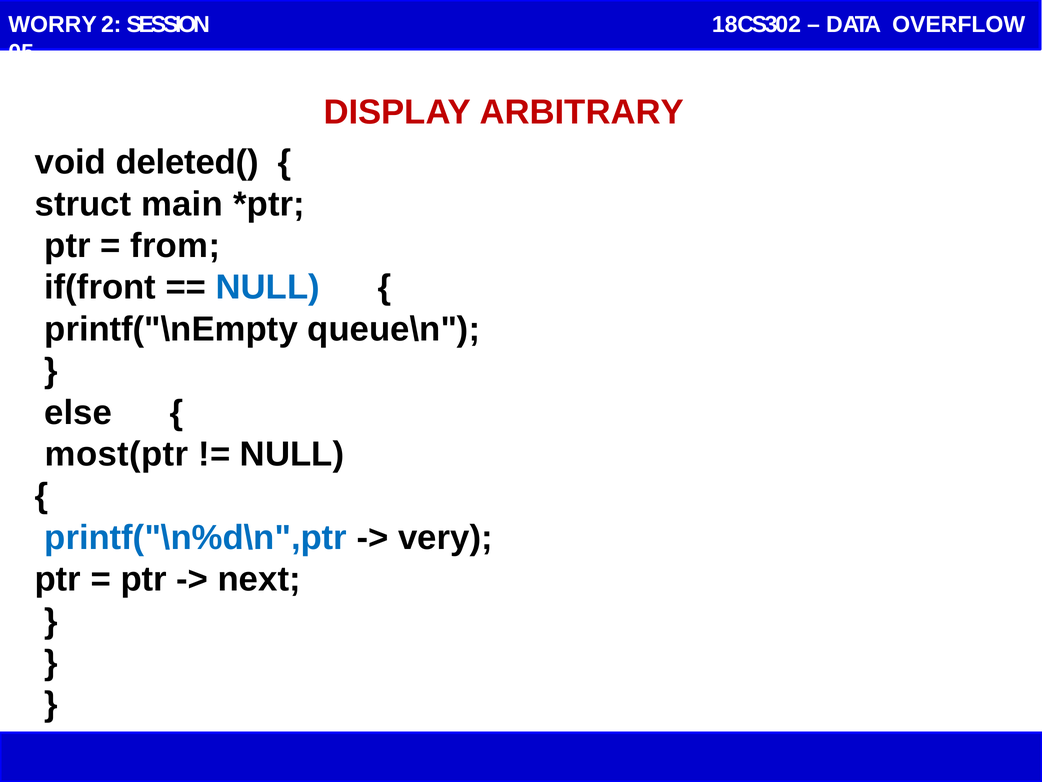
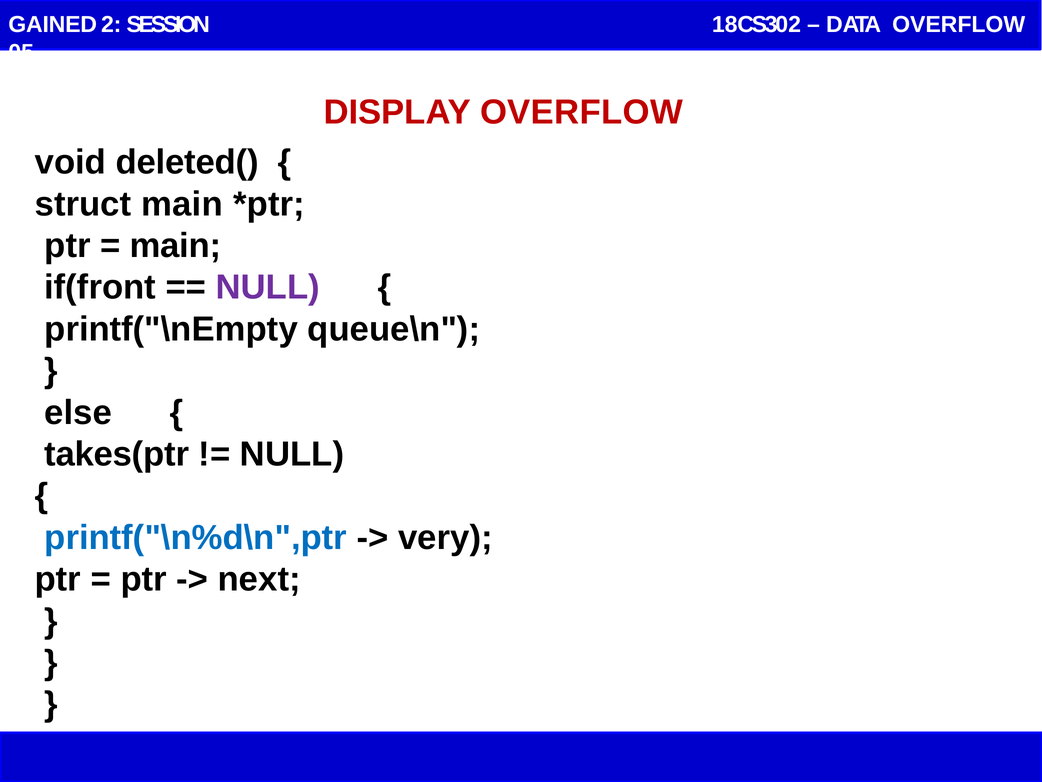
WORRY: WORRY -> GAINED (53, 25)
DISPLAY ARBITRARY: ARBITRARY -> OVERFLOW (582, 112)
from: from -> main (175, 246)
NULL colour: blue -> purple (268, 287)
most(ptr: most(ptr -> takes(ptr (117, 454)
